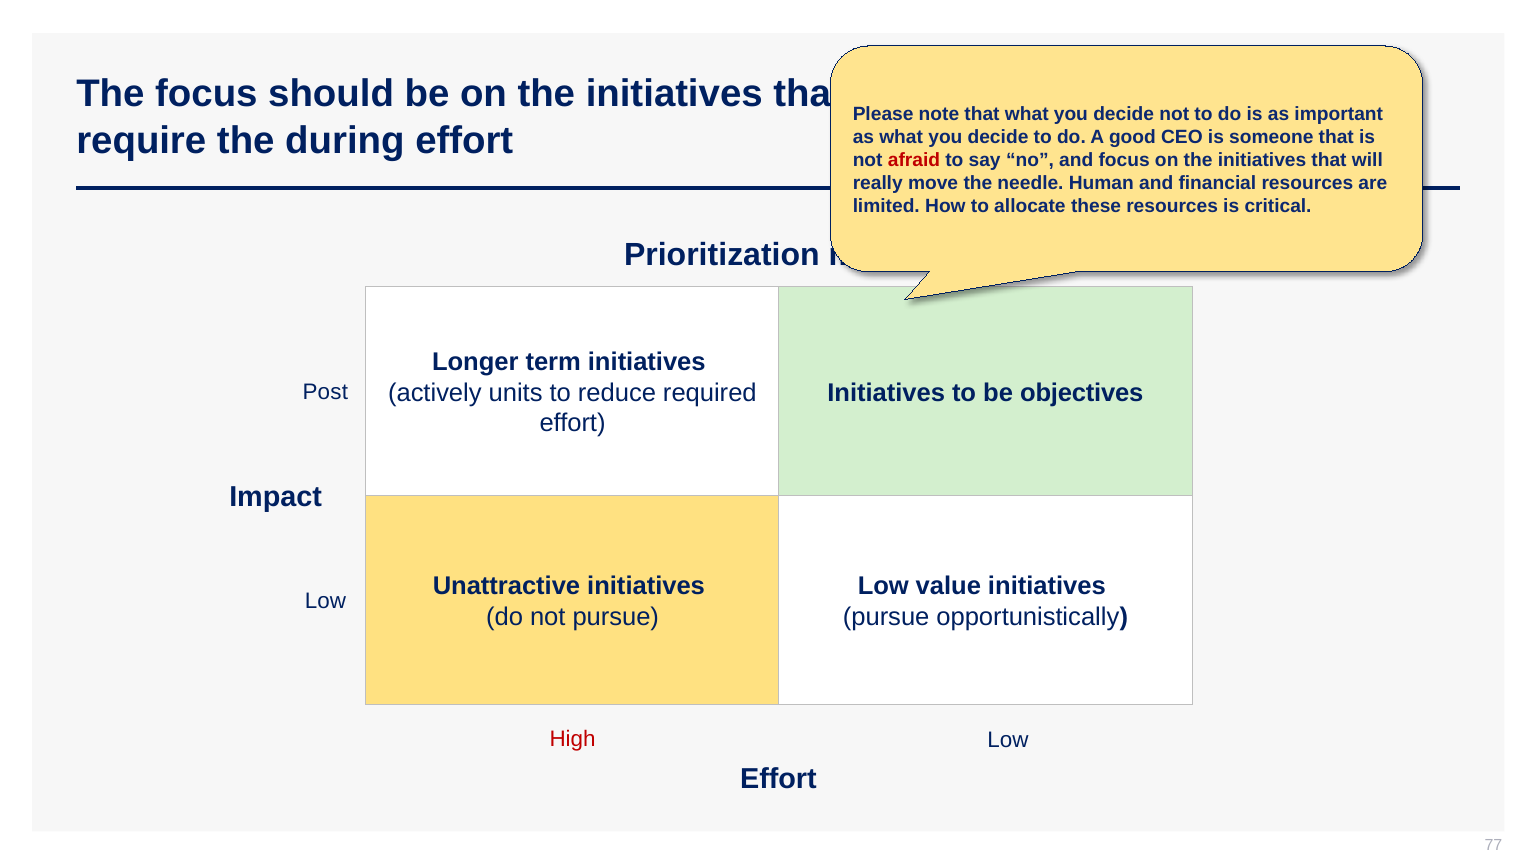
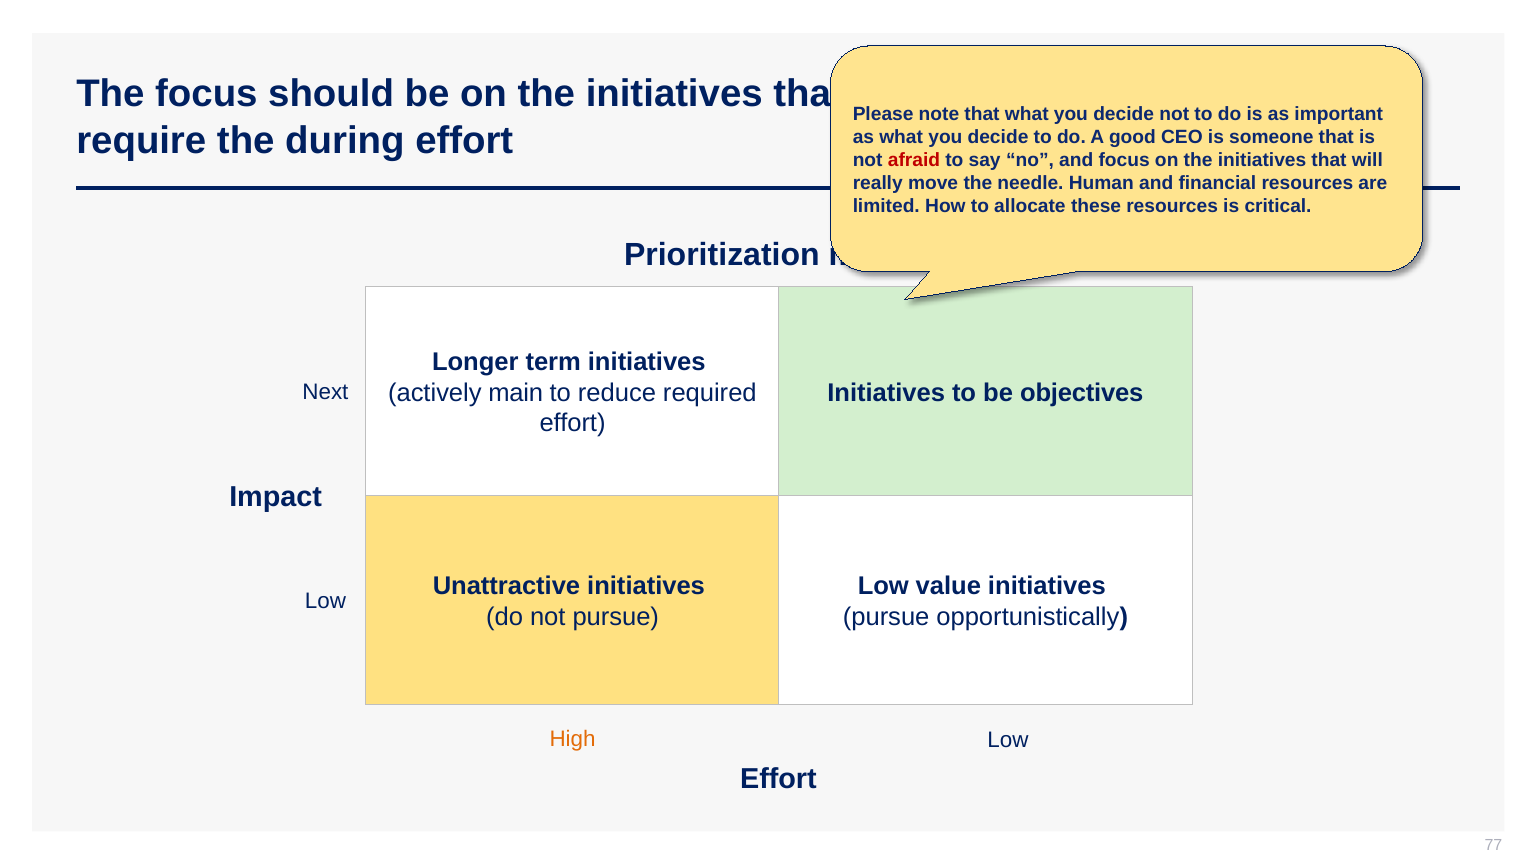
units: units -> main (516, 393)
Post: Post -> Next (325, 392)
High colour: red -> orange (573, 739)
